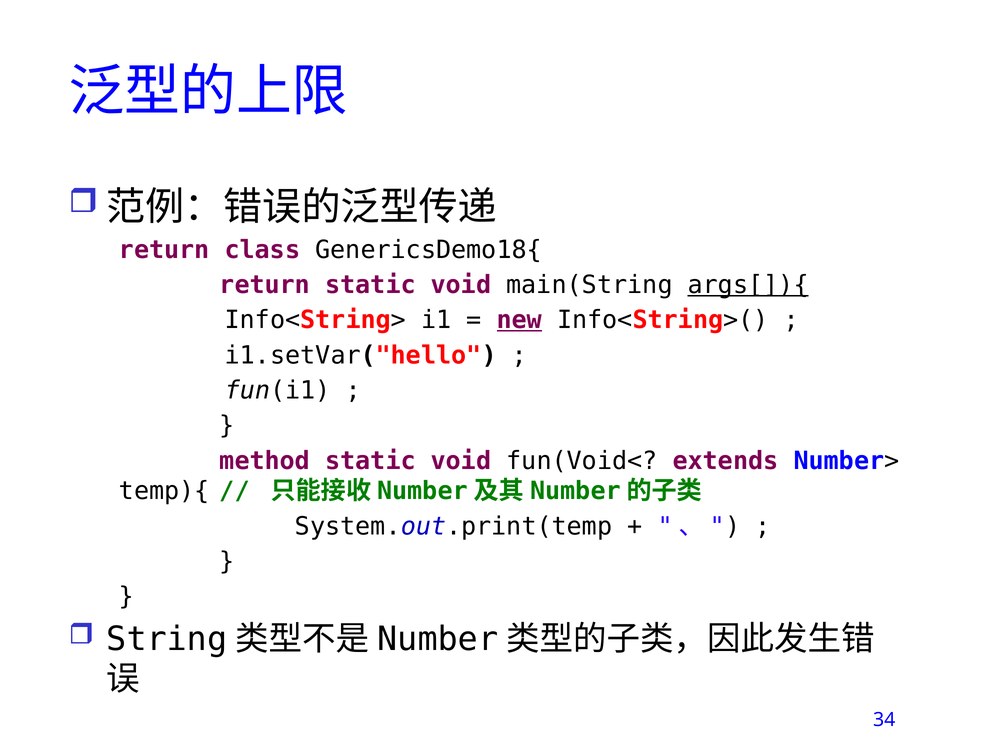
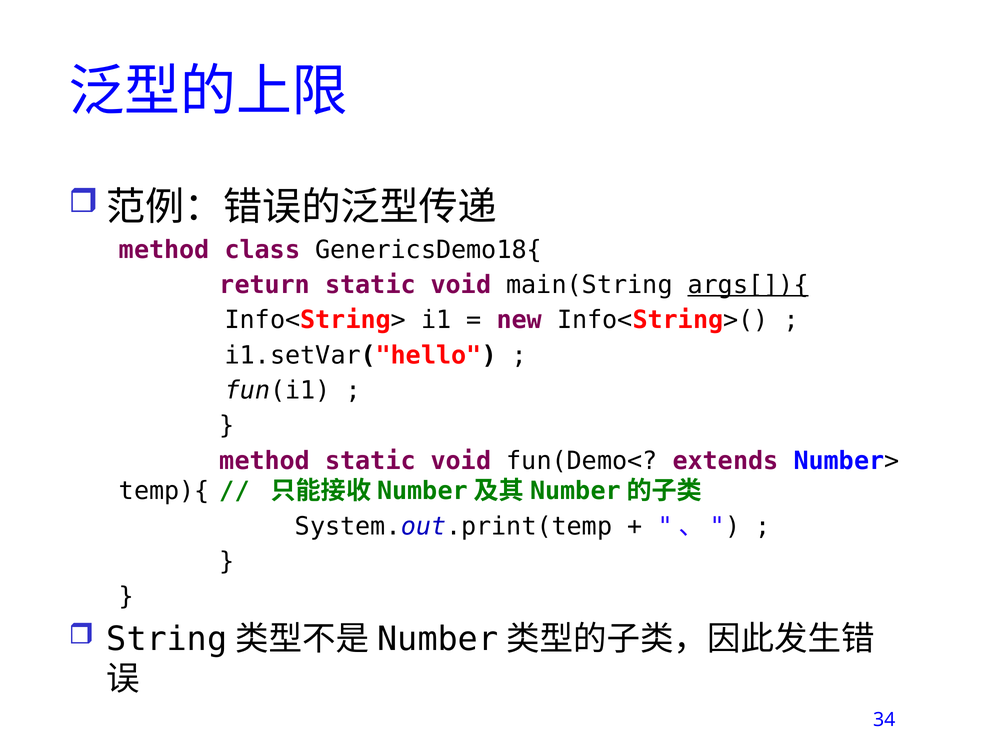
return: return -> method (164, 250)
new underline: present -> none (519, 320)
fun(Void<: fun(Void< -> fun(Demo< (582, 461)
